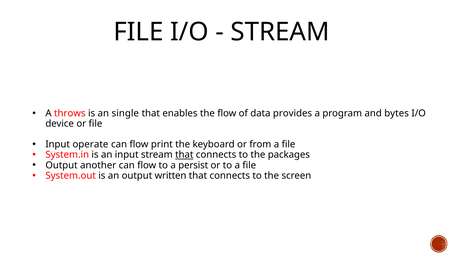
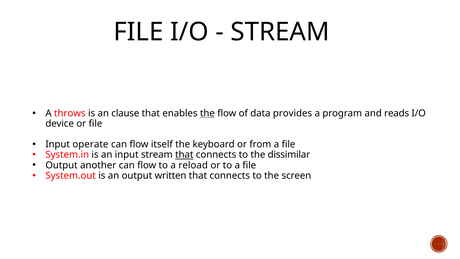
single: single -> clause (125, 113)
the underline: none -> present (207, 113)
bytes: bytes -> reads (397, 113)
print: print -> itself (162, 144)
packages: packages -> dissimilar (289, 155)
persist: persist -> reload (193, 165)
